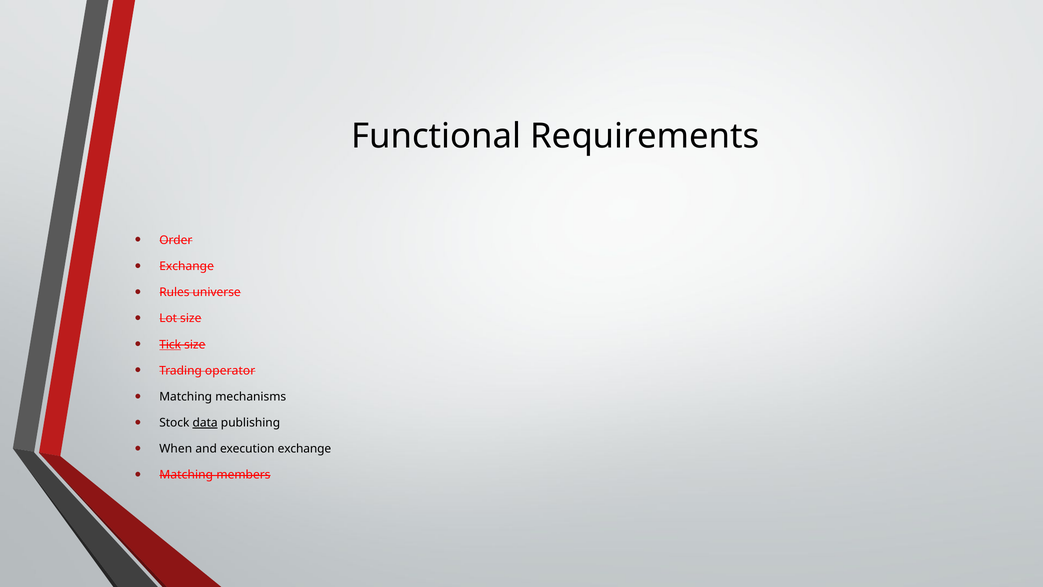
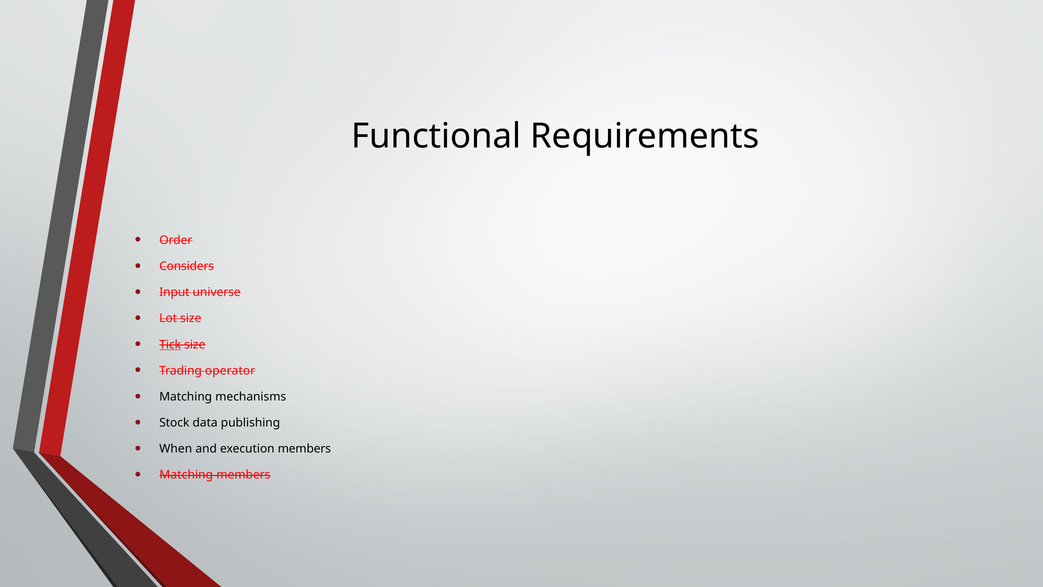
Exchange: Exchange -> Considers (187, 266)
Rules: Rules -> Input (174, 292)
data underline: present -> none (205, 423)
execution exchange: exchange -> members (304, 449)
